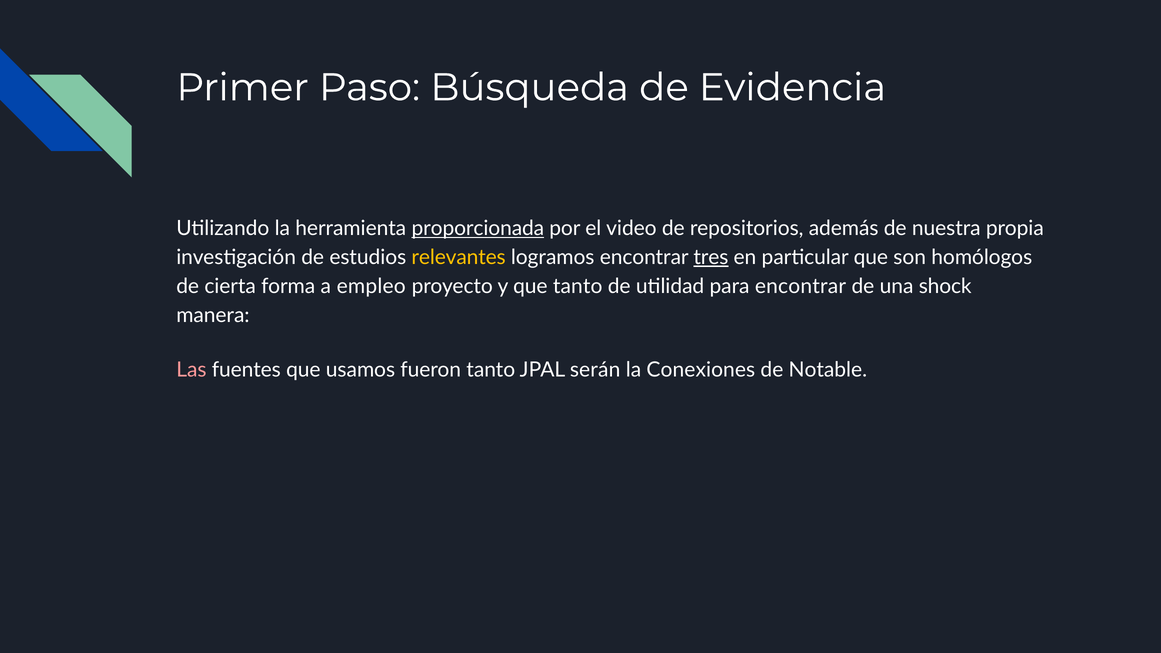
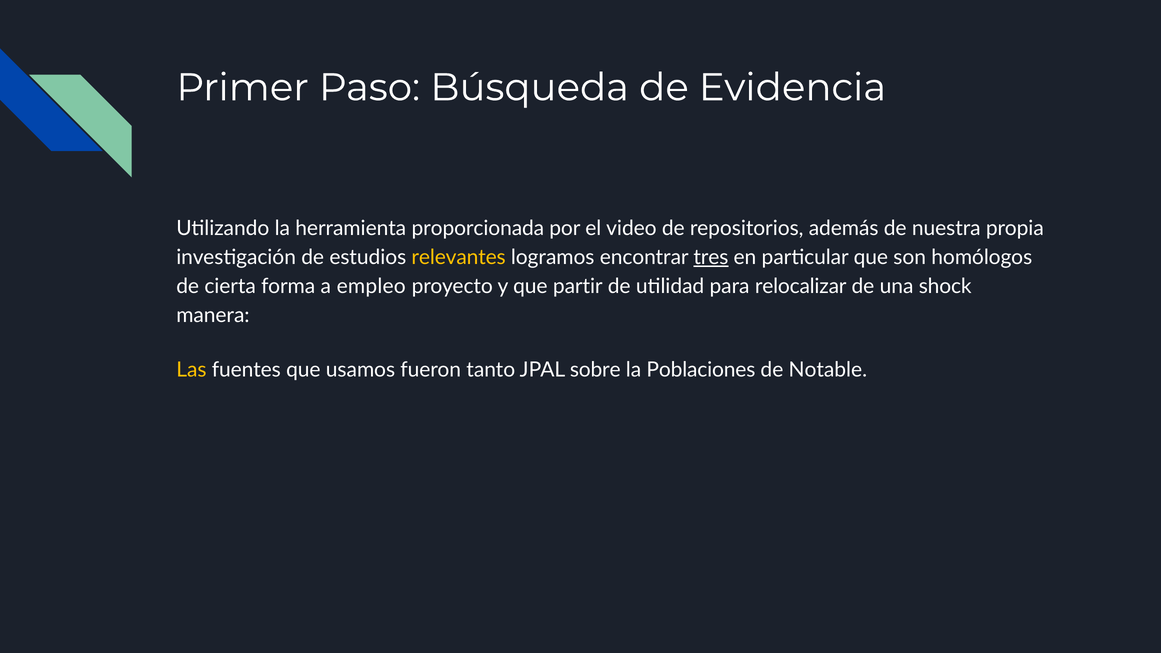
proporcionada underline: present -> none (478, 228)
que tanto: tanto -> partir (578, 286)
para encontrar: encontrar -> relocalizar (801, 286)
Las colour: pink -> yellow (191, 370)
serán: serán -> sobre (595, 370)
Conexiones: Conexiones -> Poblaciones (701, 370)
